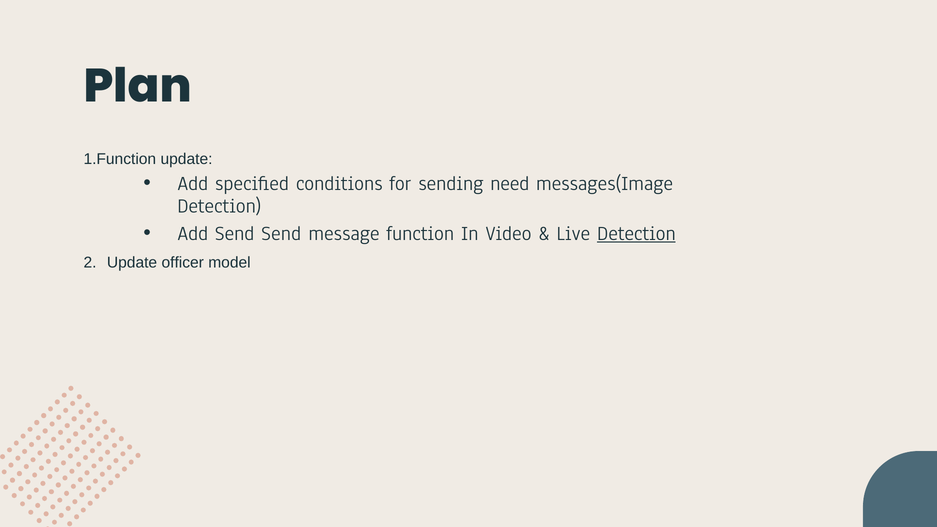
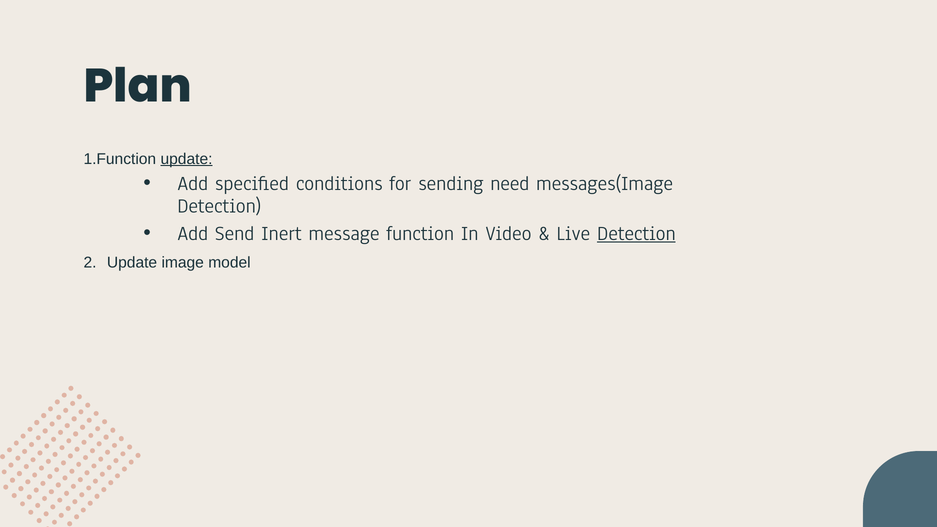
update underline: none -> present (187, 159)
Send Send: Send -> Inert (281, 233)
officer: officer -> image (183, 263)
